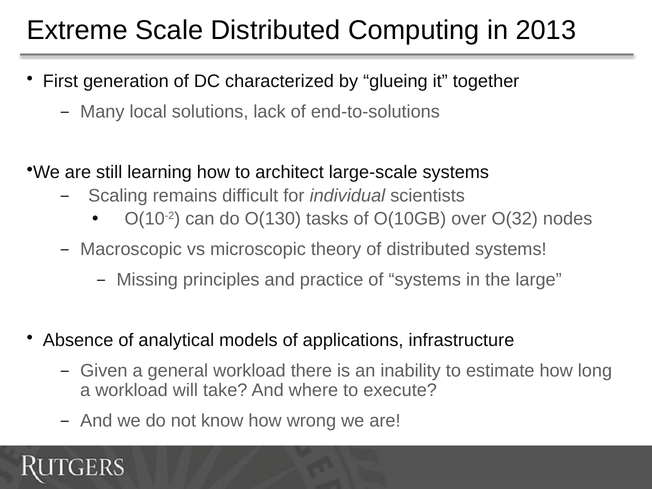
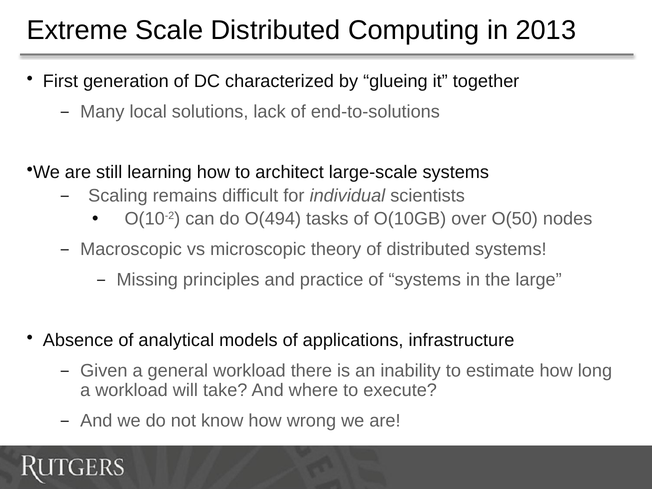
O(130: O(130 -> O(494 (273, 219)
O(32: O(32 -> O(50 (515, 219)
